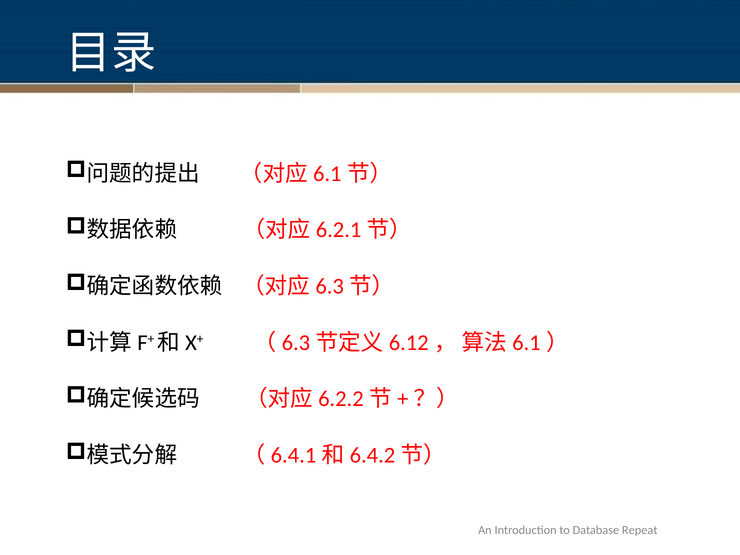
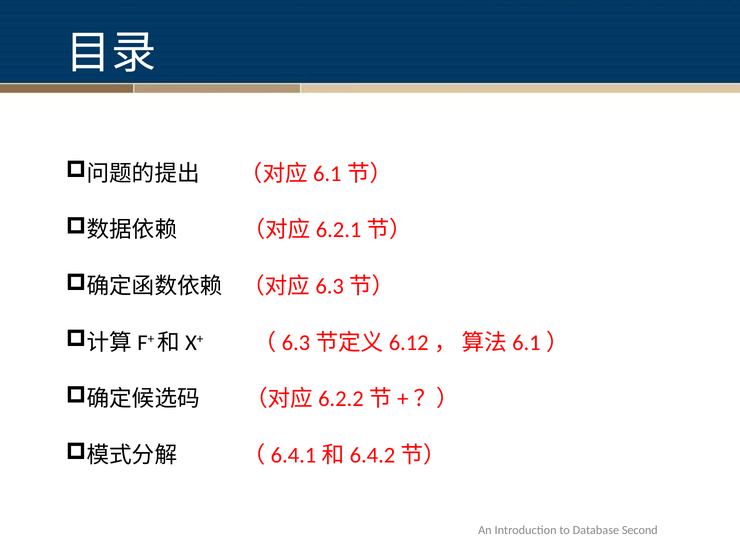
Repeat: Repeat -> Second (640, 530)
